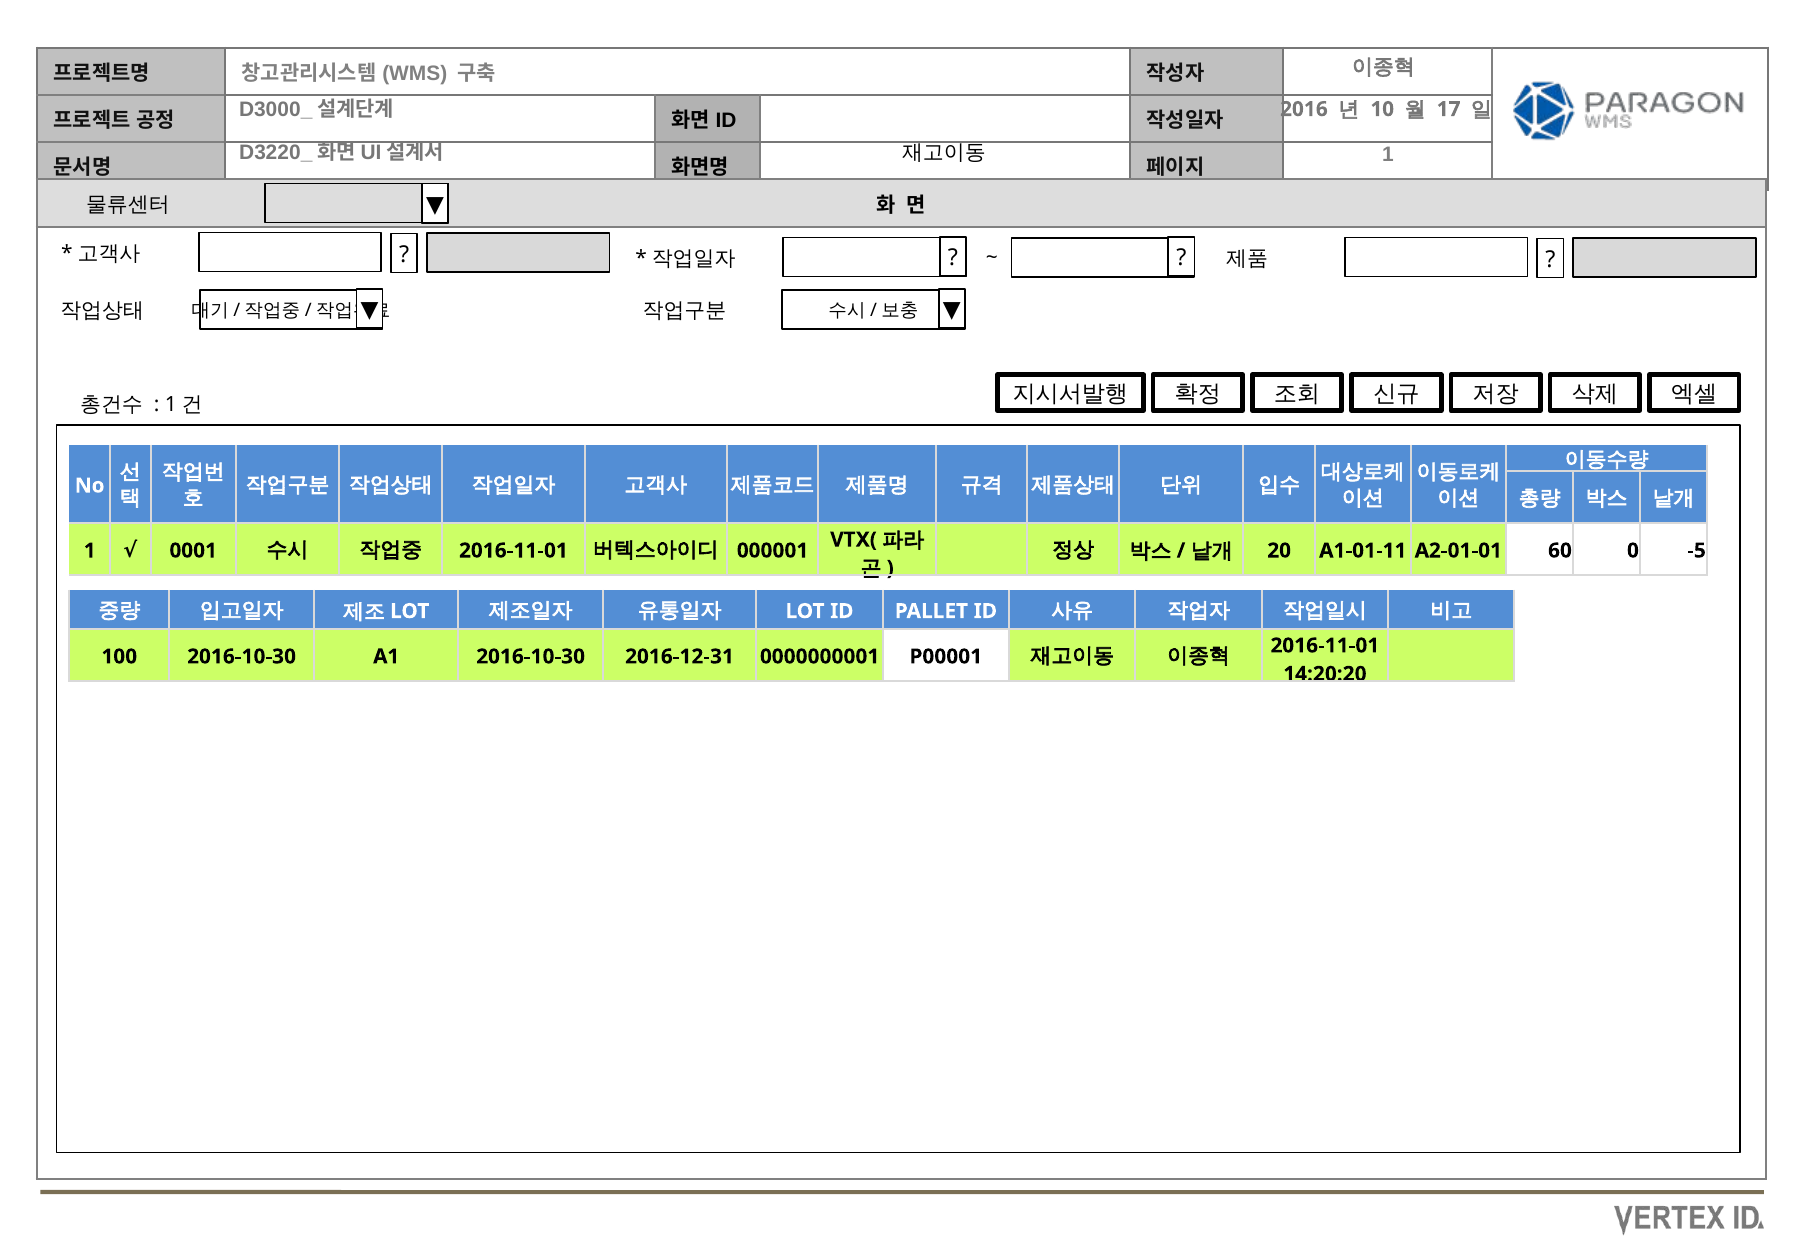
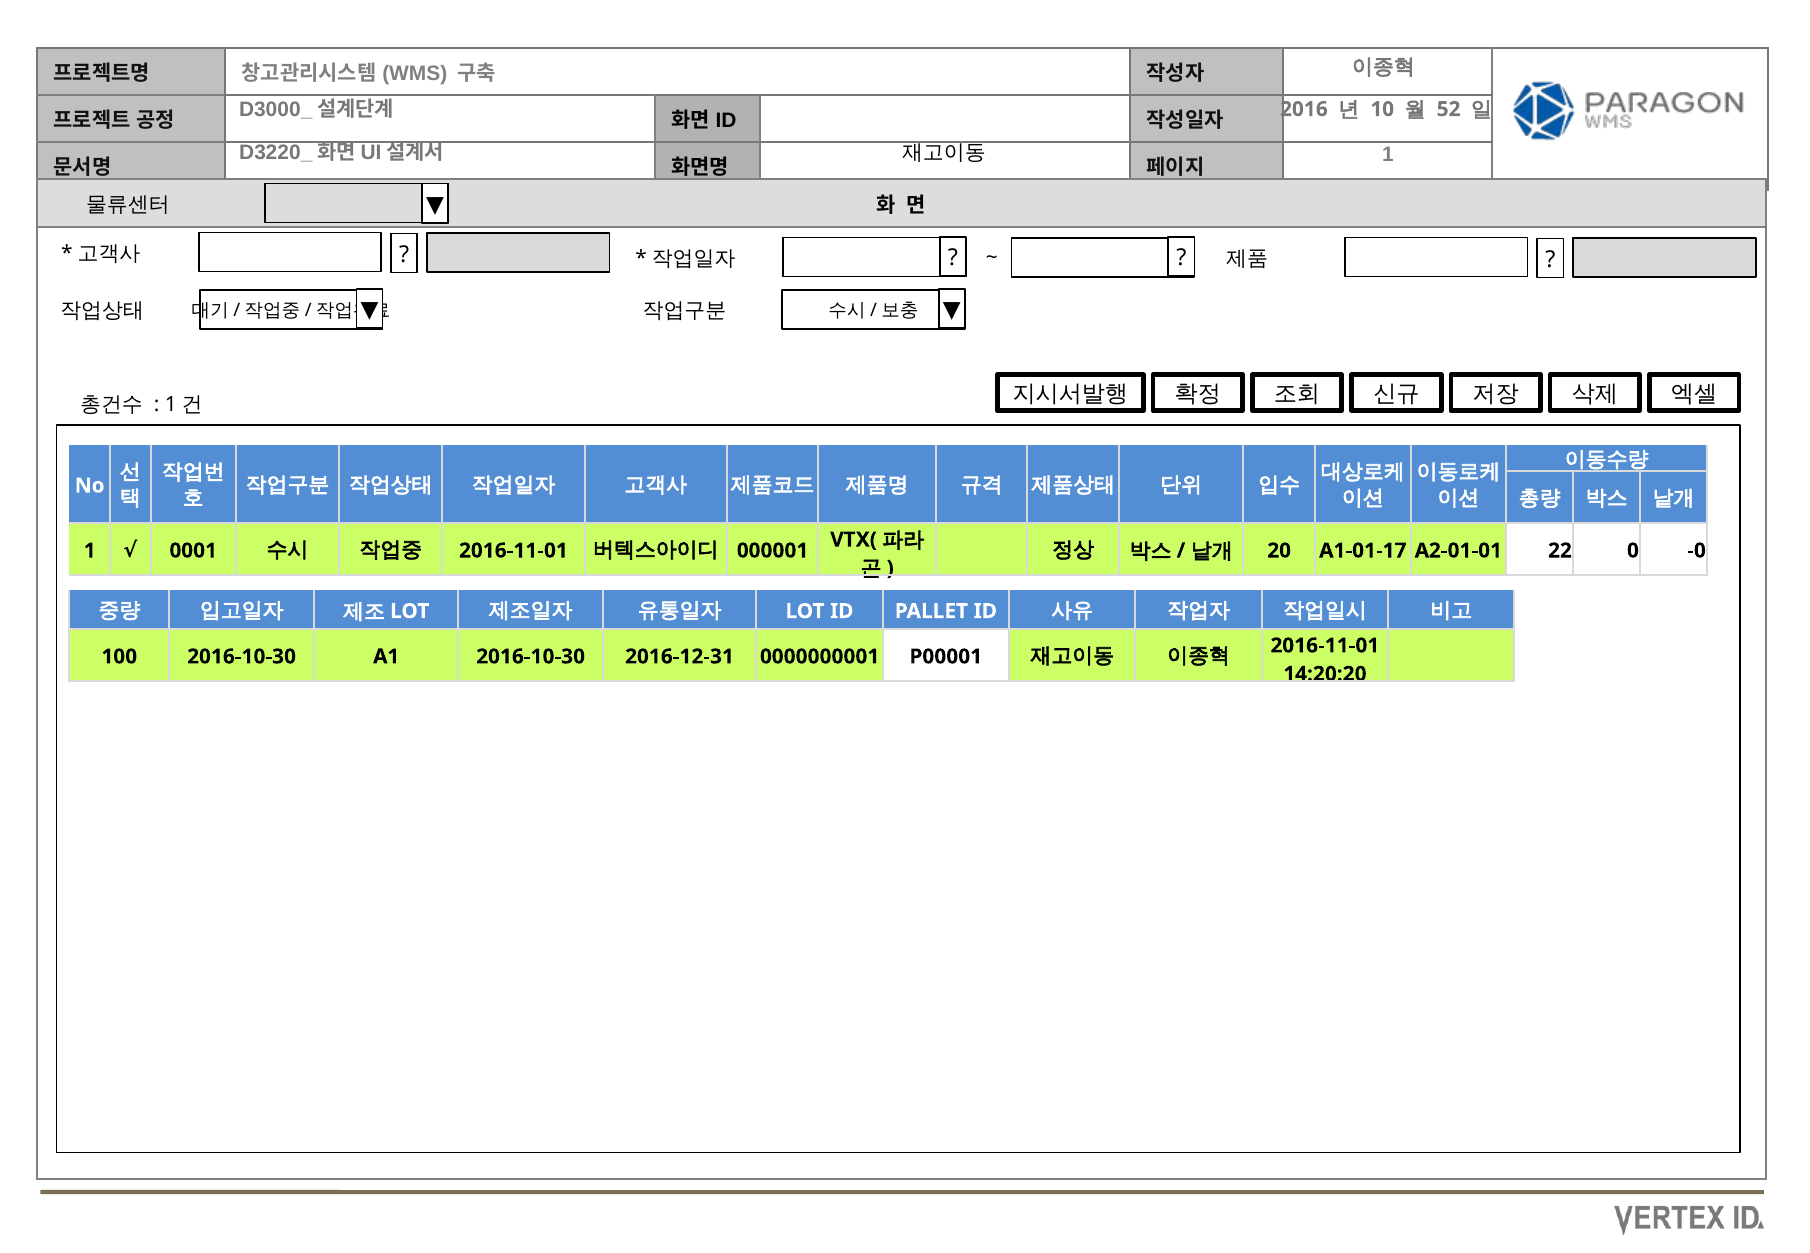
17: 17 -> 52 (1449, 109)
A1-01-11: A1-01-11 -> A1-01-17 (1363, 551)
60: 60 -> 22 (1560, 551)
-5: -5 -> -0 (1697, 551)
